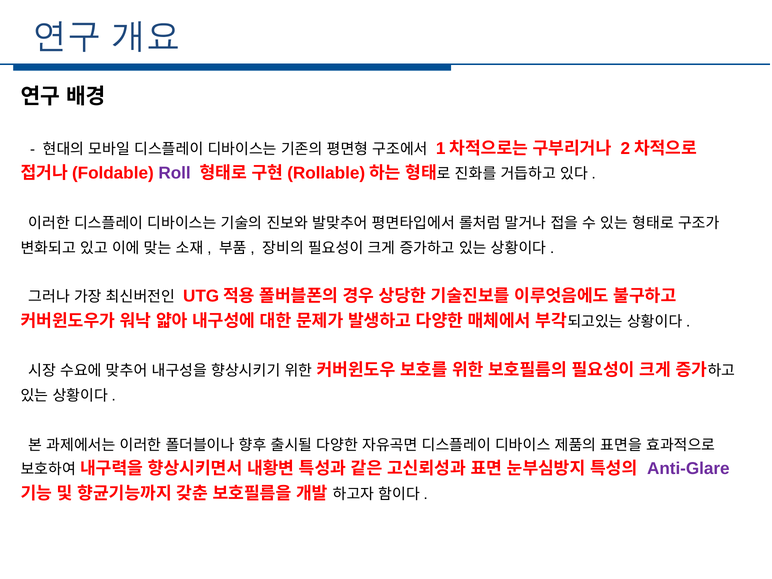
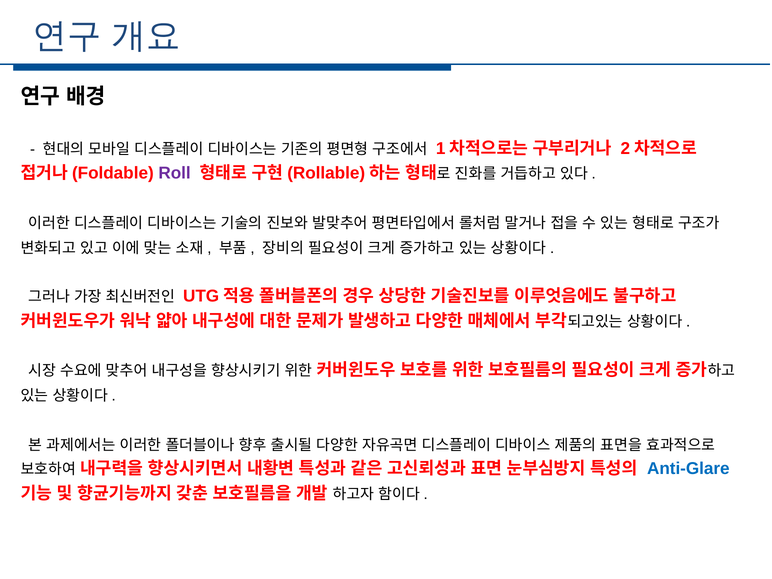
Anti-Glare colour: purple -> blue (688, 469)
